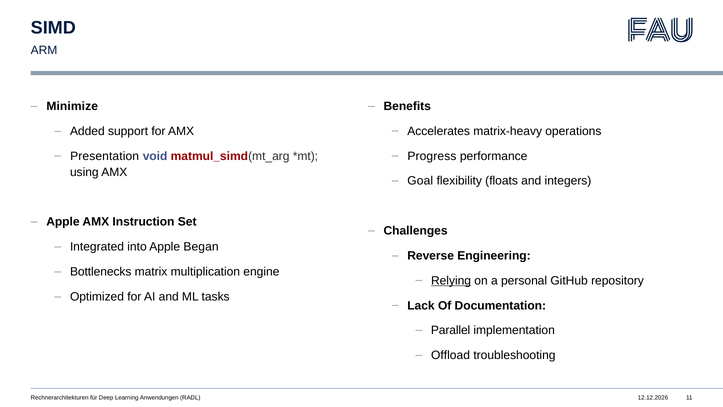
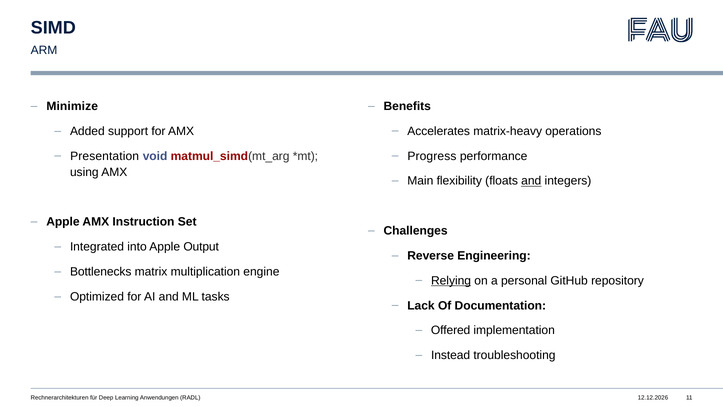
Goal: Goal -> Main (420, 181)
and underline: none -> present (531, 181)
Began: Began -> Output (201, 247)
Parallel: Parallel -> Offered (451, 330)
Offload: Offload -> Instead (451, 355)
